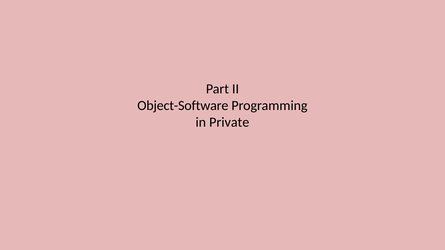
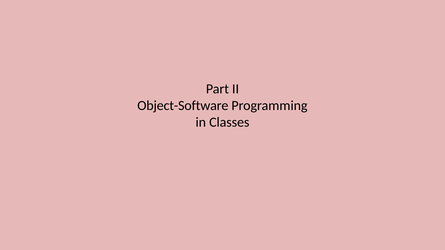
Private: Private -> Classes (229, 122)
